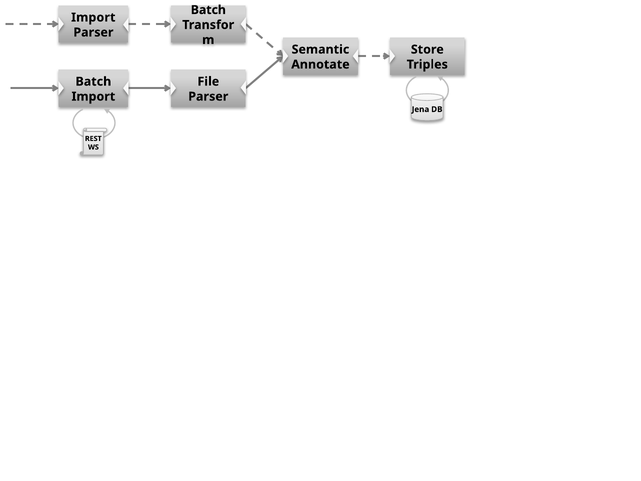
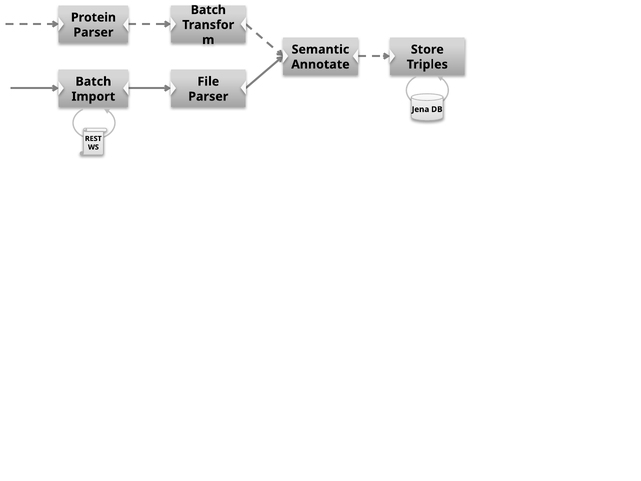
Import: Import -> Protein (93, 17)
